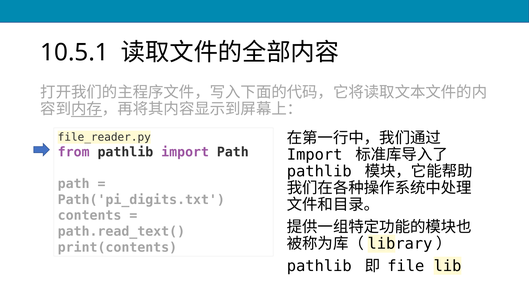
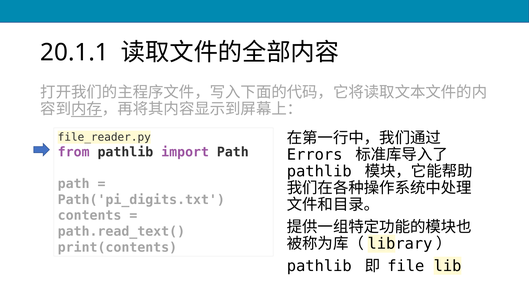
10.5.1: 10.5.1 -> 20.1.1 (75, 52)
Import: Import -> Errors (315, 155)
